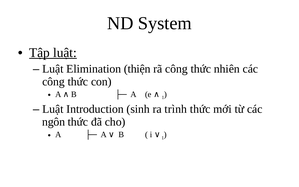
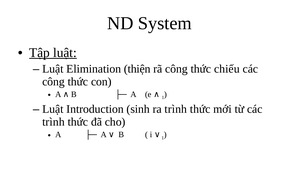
nhiên: nhiên -> chiếu (227, 69)
ngôn: ngôn -> trình (53, 122)
